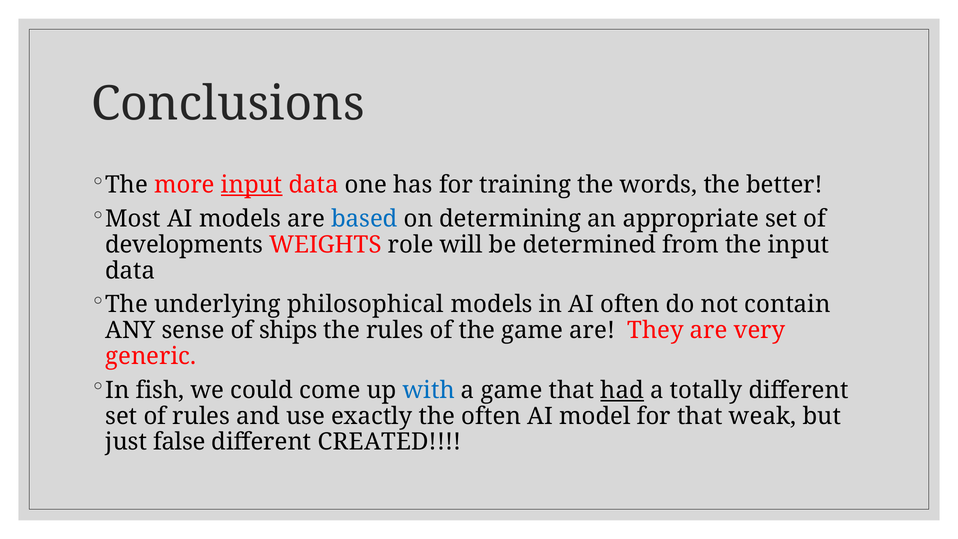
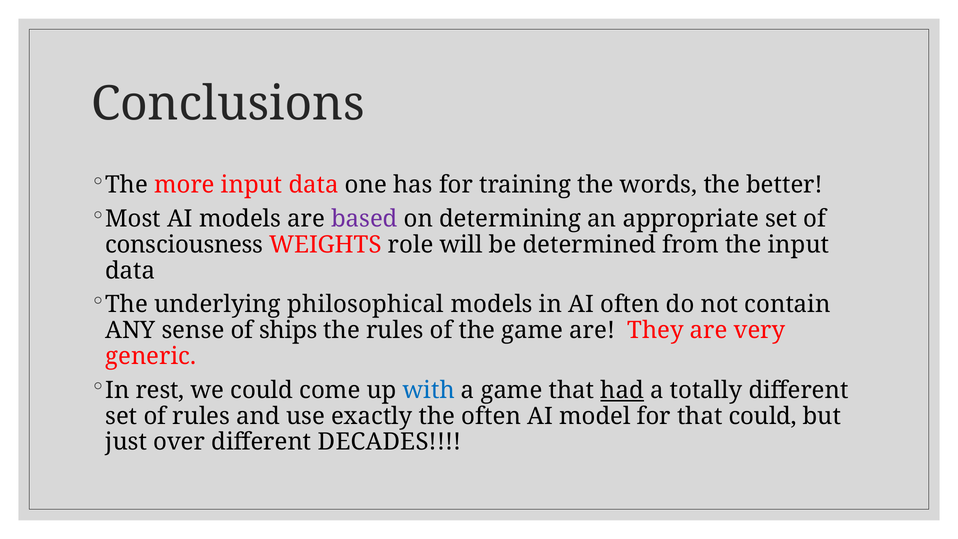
input underline: present -> none (252, 185)
based colour: blue -> purple (364, 219)
developments: developments -> consciousness (184, 245)
fish: fish -> rest (160, 390)
that weak: weak -> could (763, 416)
false: false -> over (179, 442)
CREATED: CREATED -> DECADES (390, 442)
